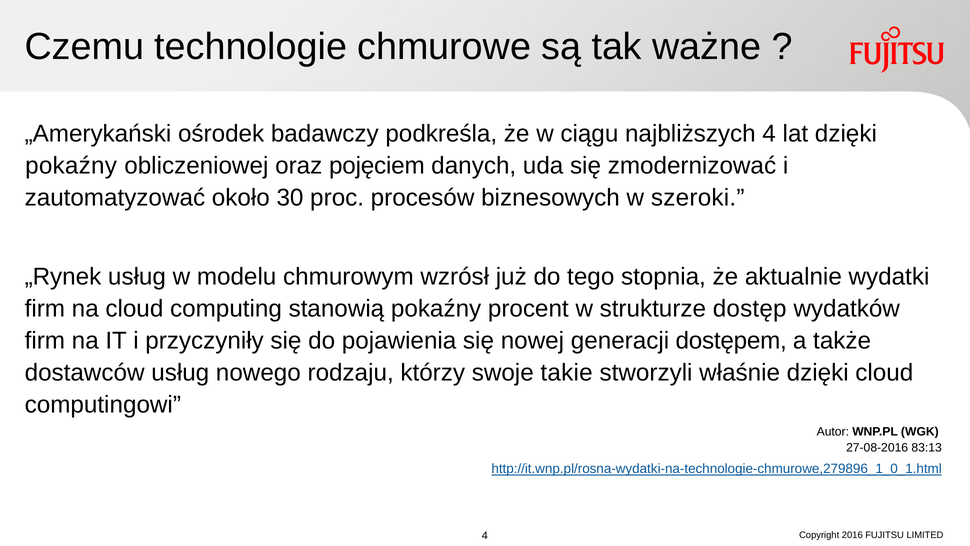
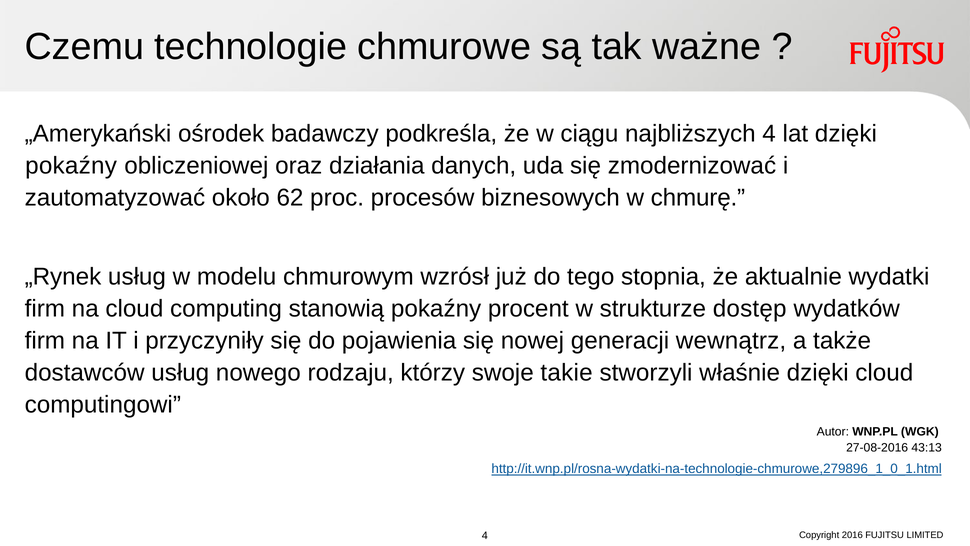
pojęciem: pojęciem -> działania (377, 166)
30: 30 -> 62 (290, 198)
szeroki: szeroki -> chmurę (698, 198)
dostępem: dostępem -> wewnątrz (731, 340)
83:13: 83:13 -> 43:13 (927, 448)
